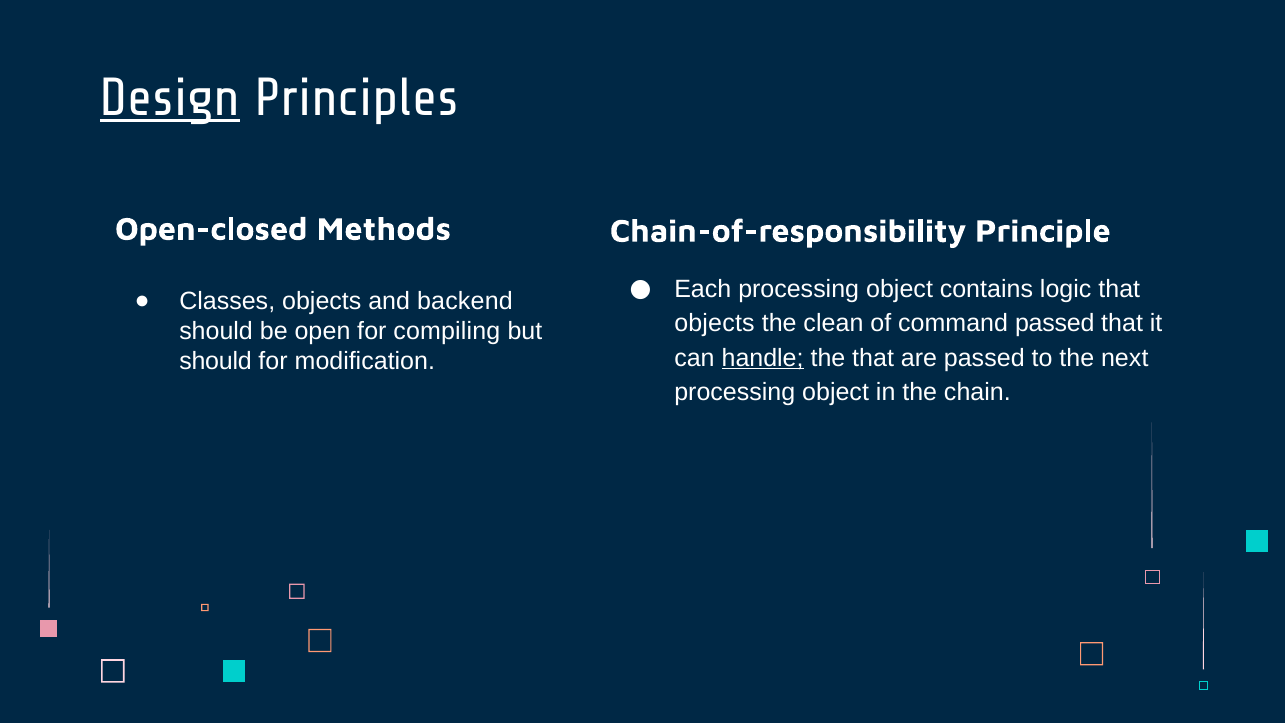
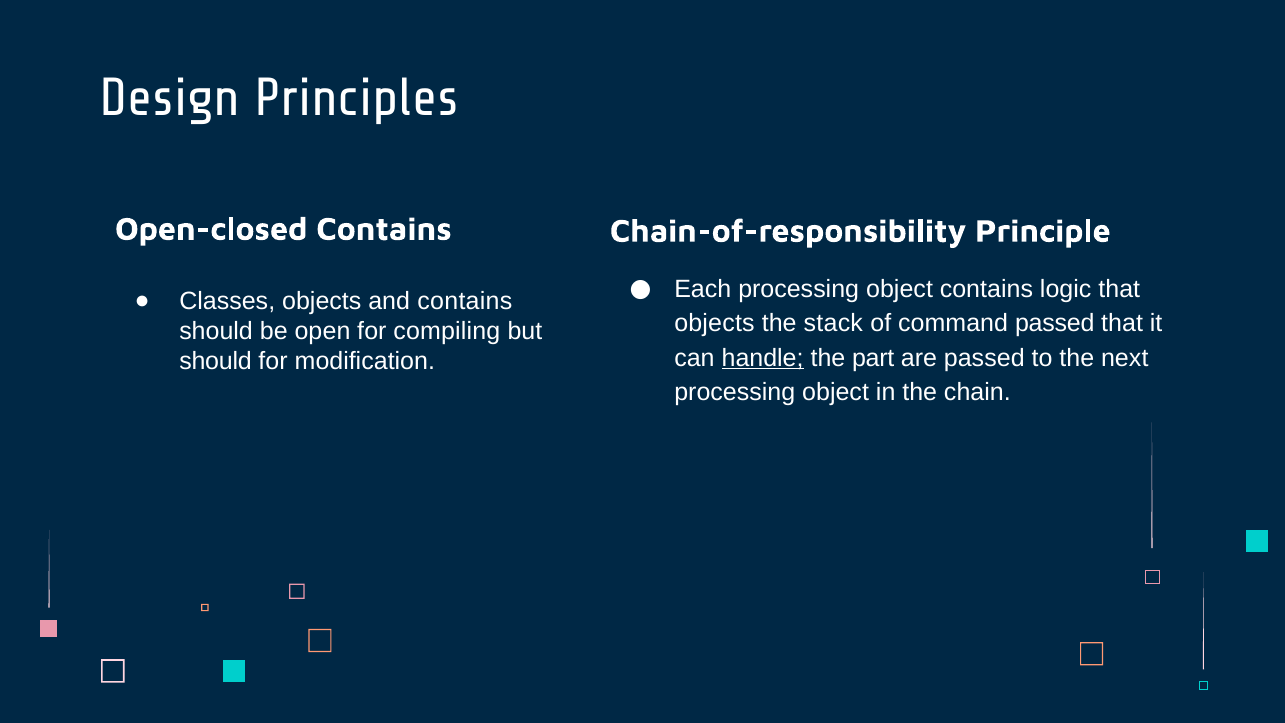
Design underline: present -> none (170, 98)
Open-closed Methods: Methods -> Contains (384, 229)
and backend: backend -> contains (465, 301)
clean: clean -> stack (833, 323)
the that: that -> part (873, 358)
